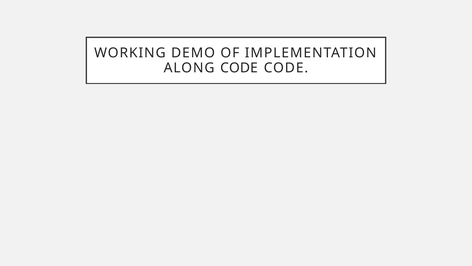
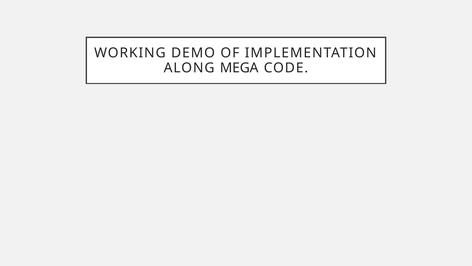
ALONG CODE: CODE -> MEGA (239, 68)
